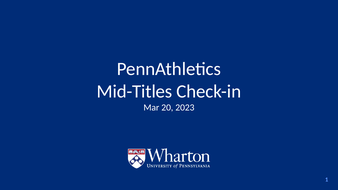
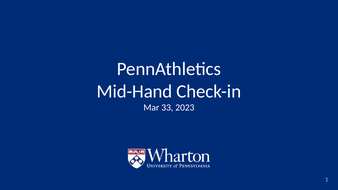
Mid-Titles: Mid-Titles -> Mid-Hand (134, 91)
20: 20 -> 33 (167, 108)
